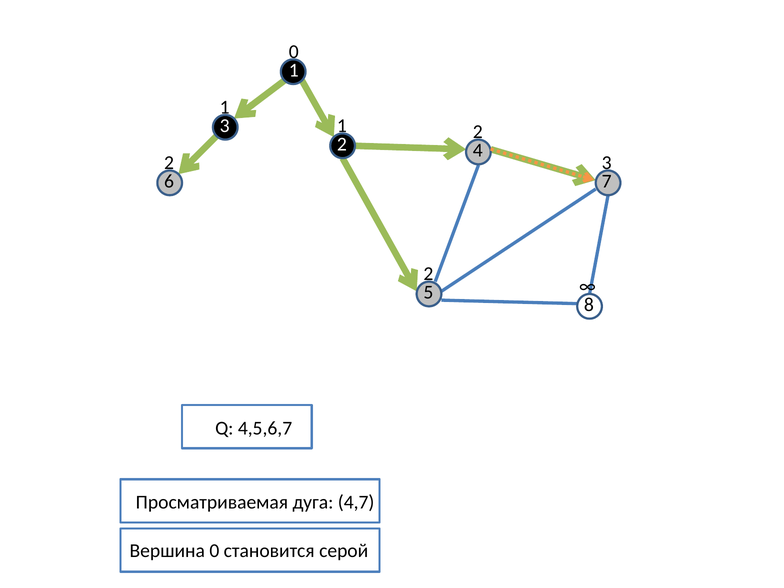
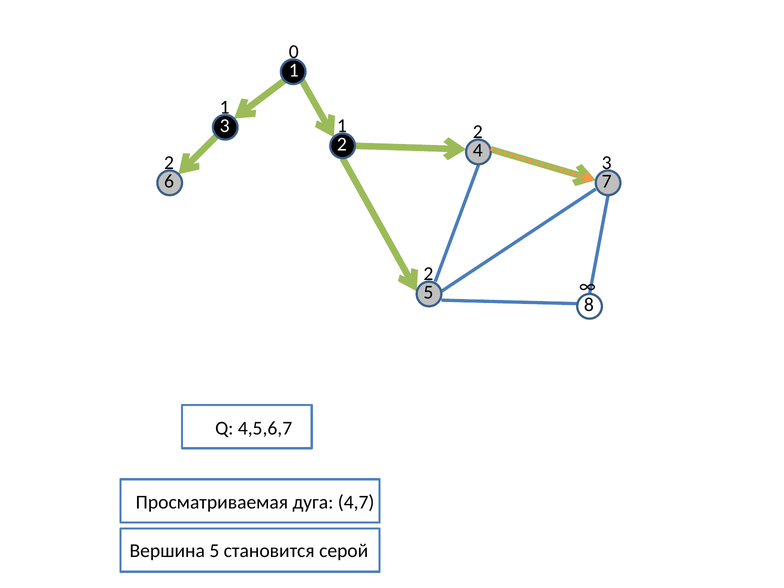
Вершина 0: 0 -> 5 (214, 551)
